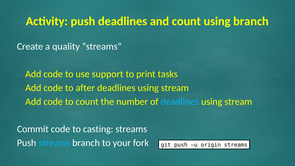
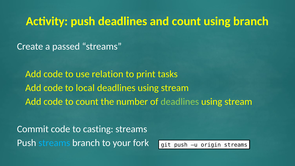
quality: quality -> passed (66, 46)
support: support -> relation (108, 74)
after: after -> local (85, 88)
deadlines colour: light blue -> light green (180, 102)
